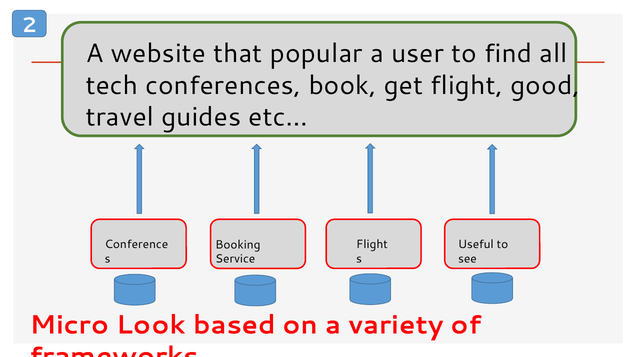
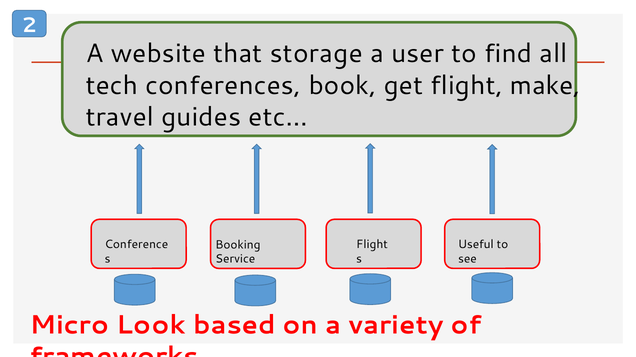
popular: popular -> storage (316, 54)
good: good -> make (545, 86)
